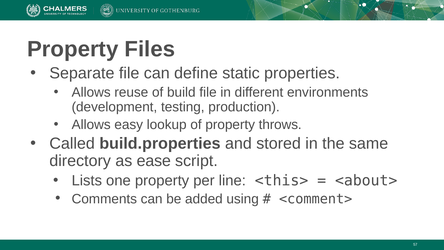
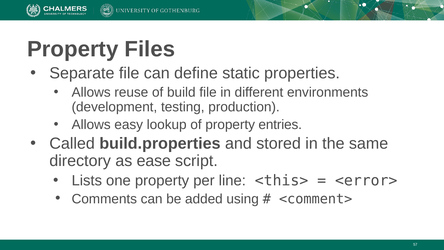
throws: throws -> entries (280, 124)
<about>: <about> -> <error> (366, 180)
